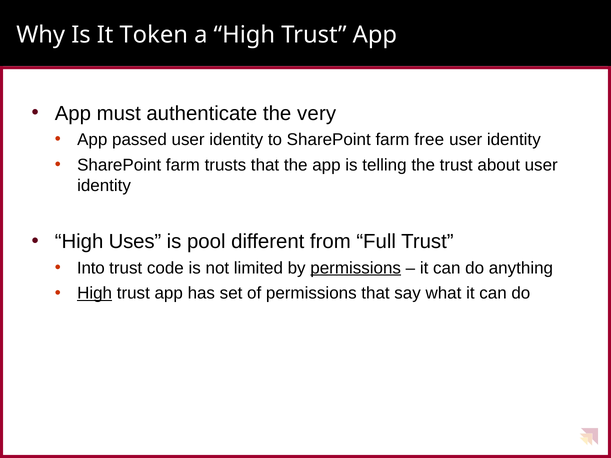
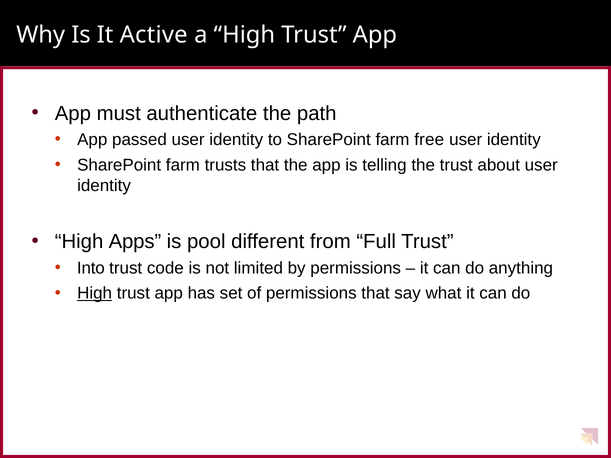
Token: Token -> Active (154, 35)
very: very -> path (317, 113)
Uses: Uses -> Apps (135, 242)
permissions underline: present -> none (356, 268)
